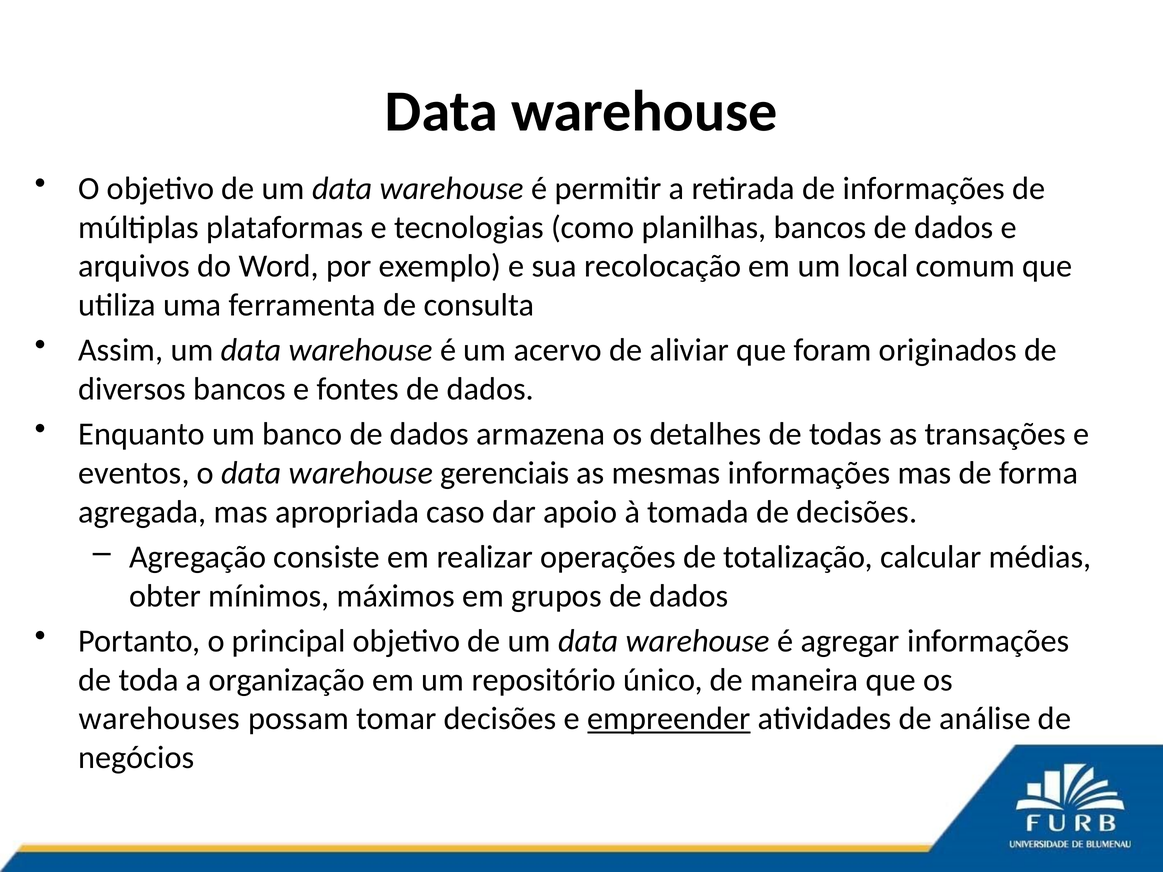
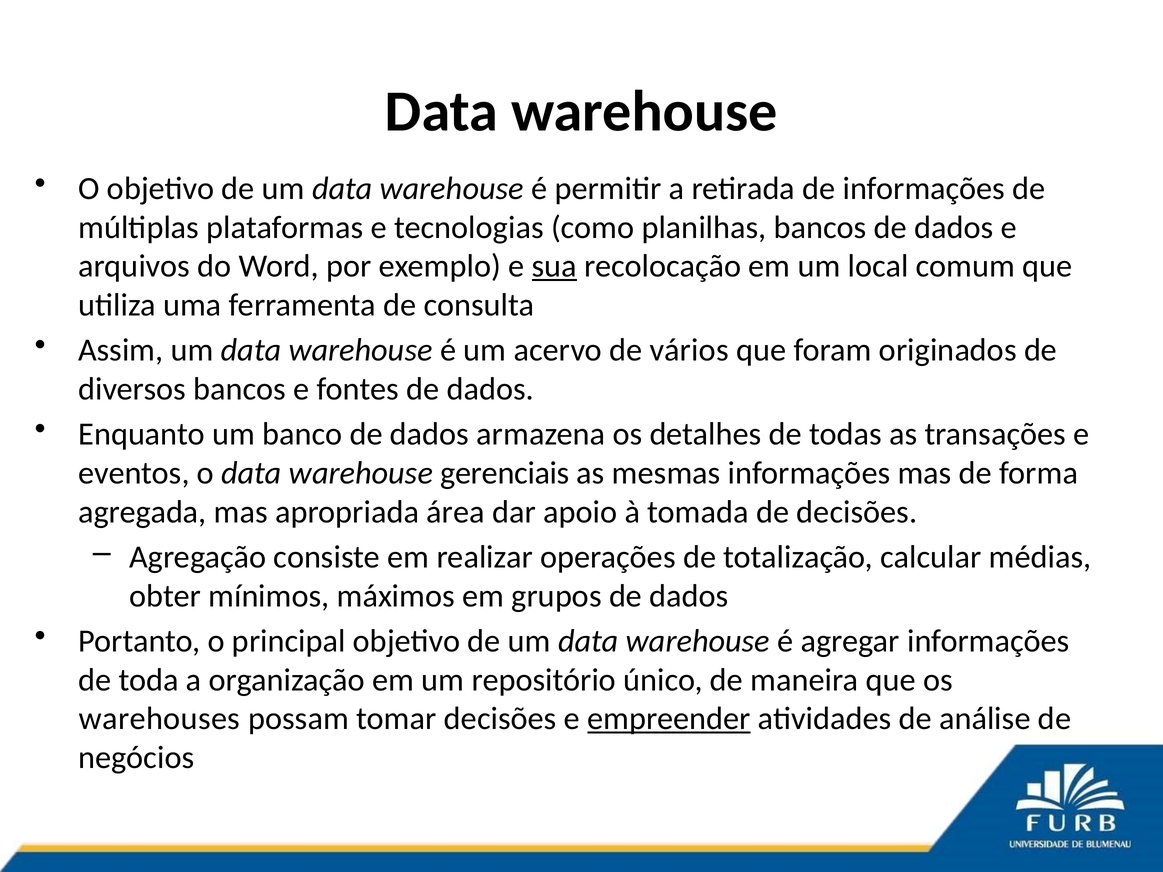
sua underline: none -> present (554, 266)
aliviar: aliviar -> vários (689, 350)
caso: caso -> área (456, 512)
